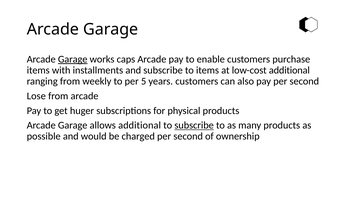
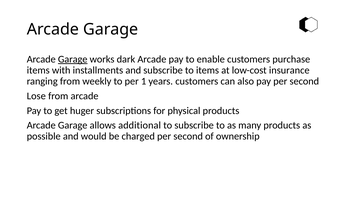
caps: caps -> dark (126, 59)
low-cost additional: additional -> insurance (289, 70)
5: 5 -> 1 (144, 81)
subscribe underline: present -> none (194, 126)
